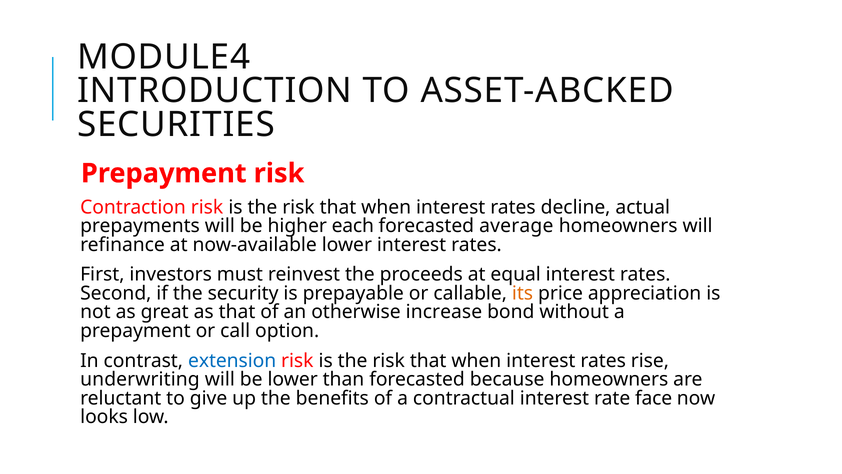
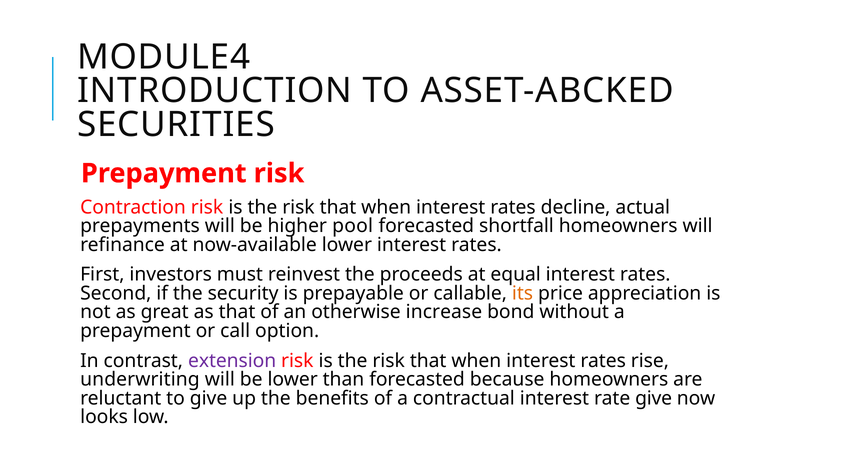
each: each -> pool (353, 226)
average: average -> shortfall (516, 226)
extension colour: blue -> purple (232, 360)
rate face: face -> give (654, 398)
